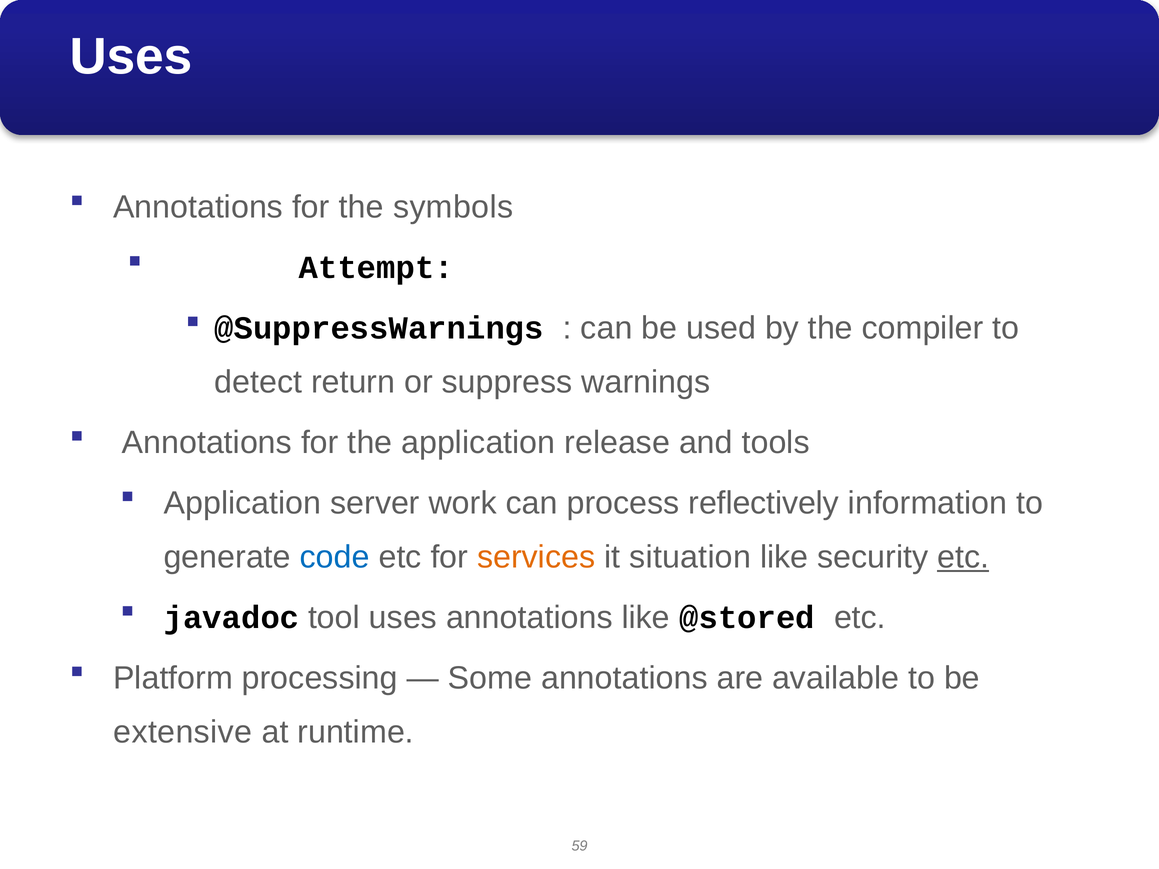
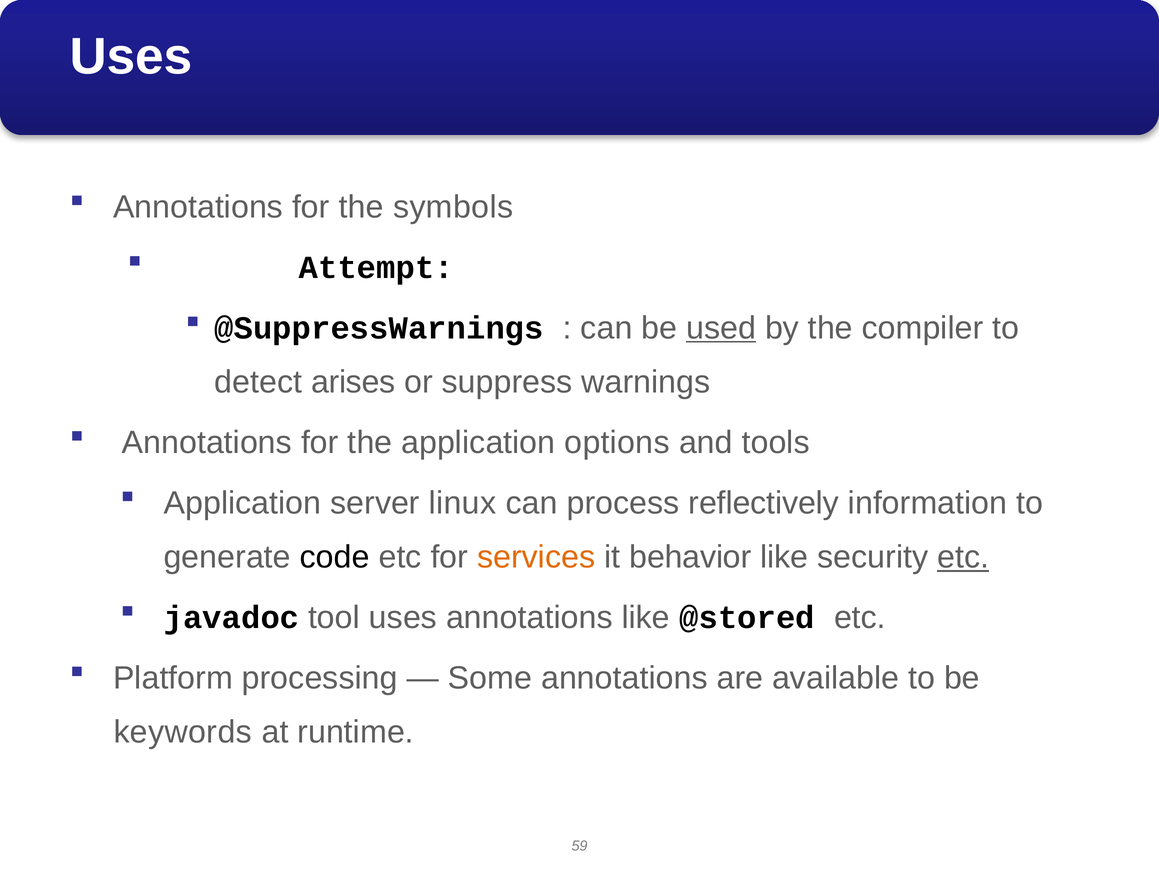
used underline: none -> present (721, 328)
return: return -> arises (353, 382)
release: release -> options (617, 443)
work: work -> linux (463, 503)
code colour: blue -> black (335, 557)
situation: situation -> behavior (690, 557)
extensive: extensive -> keywords (183, 732)
